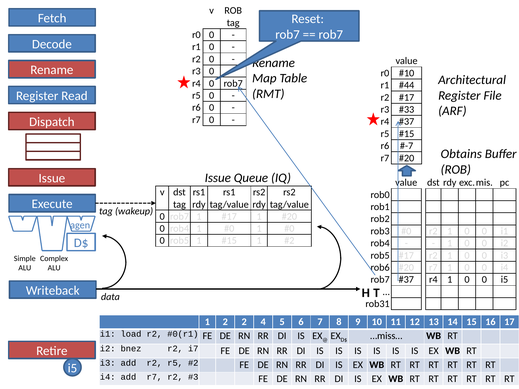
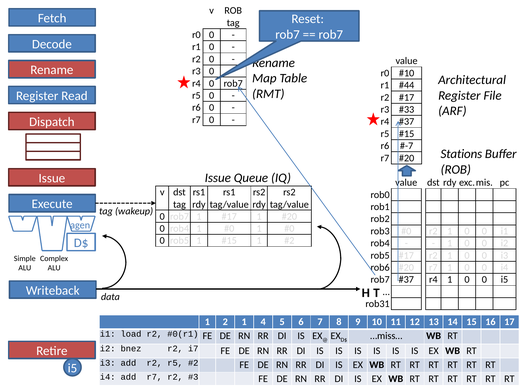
Obtains: Obtains -> Stations (461, 154)
2 2: 2 -> 1 (244, 322)
